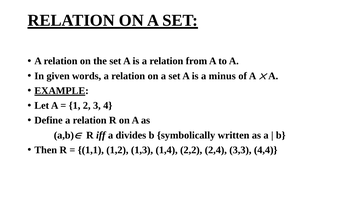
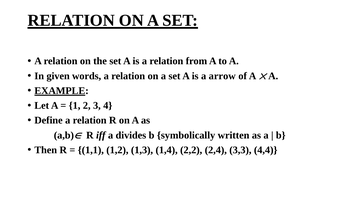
minus: minus -> arrow (222, 76)
